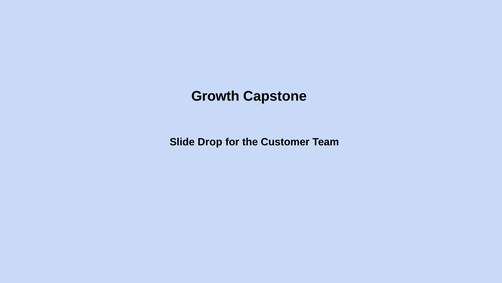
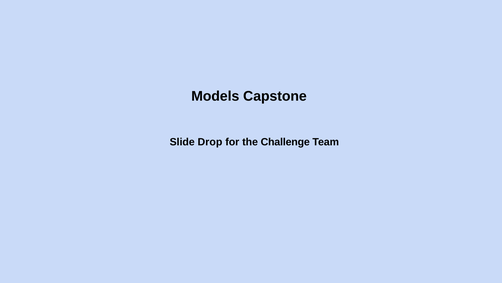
Growth: Growth -> Models (215, 96)
Customer: Customer -> Challenge (285, 142)
